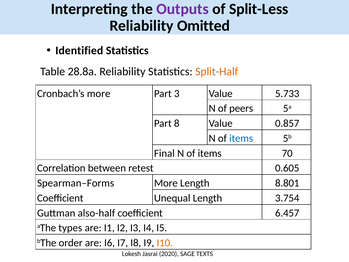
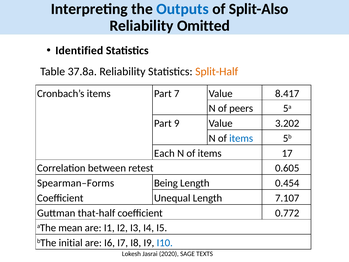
Outputs colour: purple -> blue (183, 9)
Split-Less: Split-Less -> Split-Also (259, 9)
28.8a: 28.8a -> 37.8a (82, 72)
Cronbach’s more: more -> items (99, 93)
3: 3 -> 7 (177, 93)
5.733: 5.733 -> 8.417 (287, 93)
8: 8 -> 9 (177, 123)
0.857: 0.857 -> 3.202 (287, 123)
Final: Final -> Each (164, 153)
70: 70 -> 17 (287, 153)
More: More -> Being (166, 183)
8.801: 8.801 -> 0.454 (287, 183)
3.754: 3.754 -> 7.107 (287, 198)
also-half: also-half -> that-half (96, 213)
6.457: 6.457 -> 0.772 (287, 213)
types: types -> mean (70, 228)
order: order -> initial (71, 243)
I10 colour: orange -> blue (165, 243)
